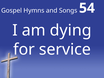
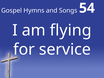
dying: dying -> flying (71, 30)
